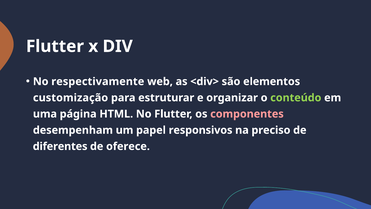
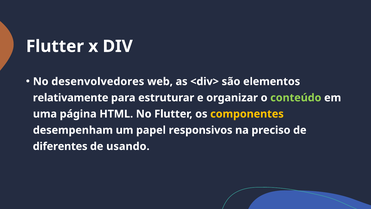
respectivamente: respectivamente -> desenvolvedores (98, 81)
customização: customização -> relativamente (71, 98)
componentes colour: pink -> yellow (247, 114)
oferece: oferece -> usando (128, 146)
